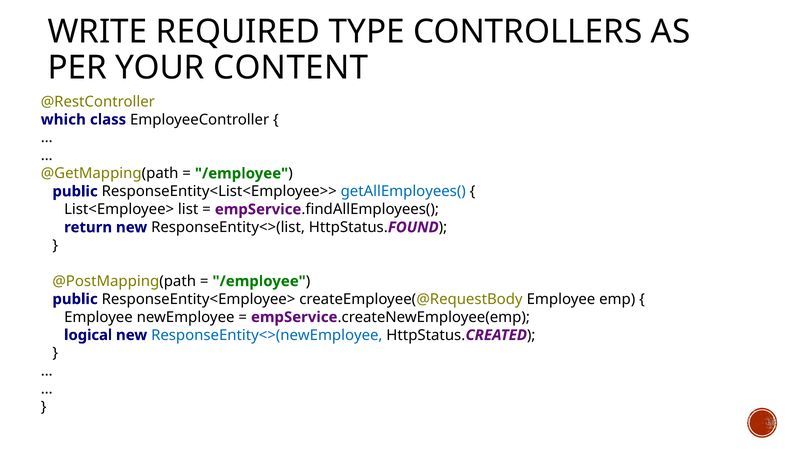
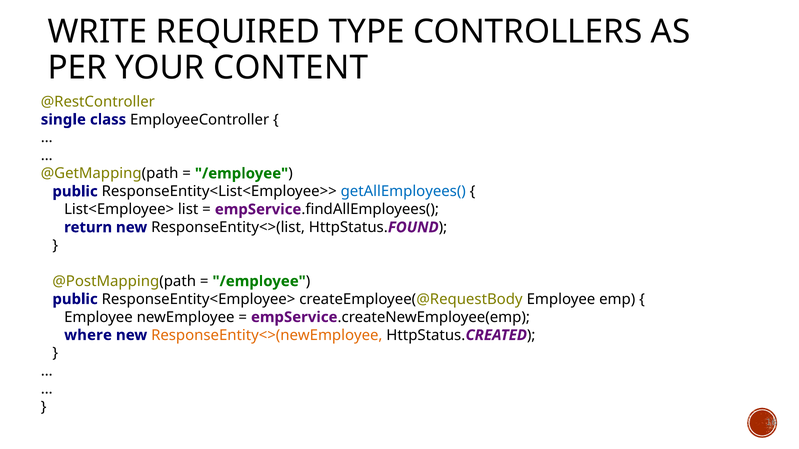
which: which -> single (63, 120)
logical: logical -> where (88, 335)
ResponseEntity<>(newEmployee colour: blue -> orange (267, 335)
